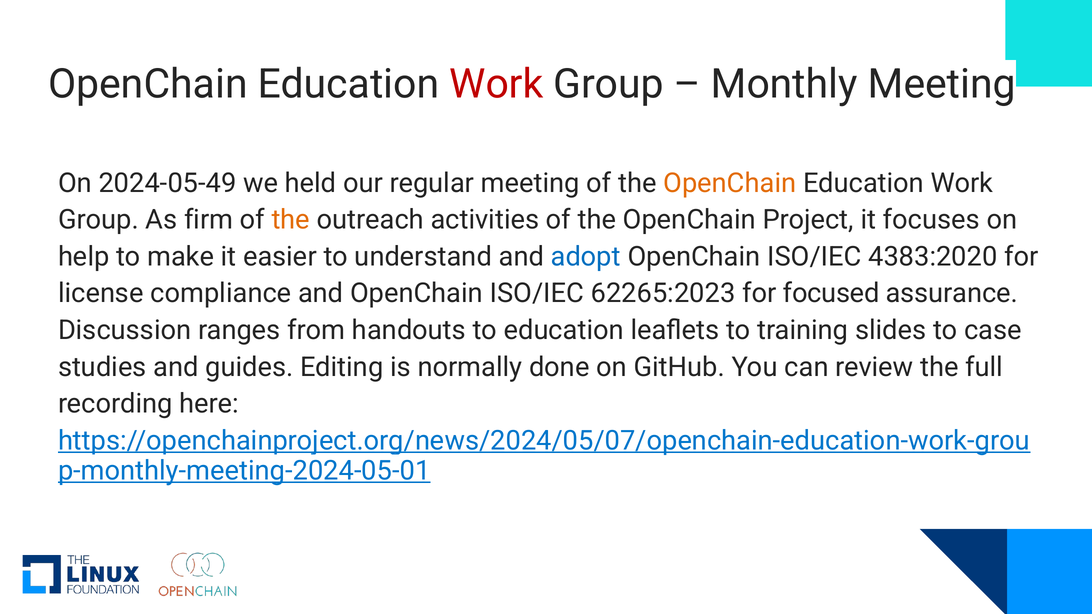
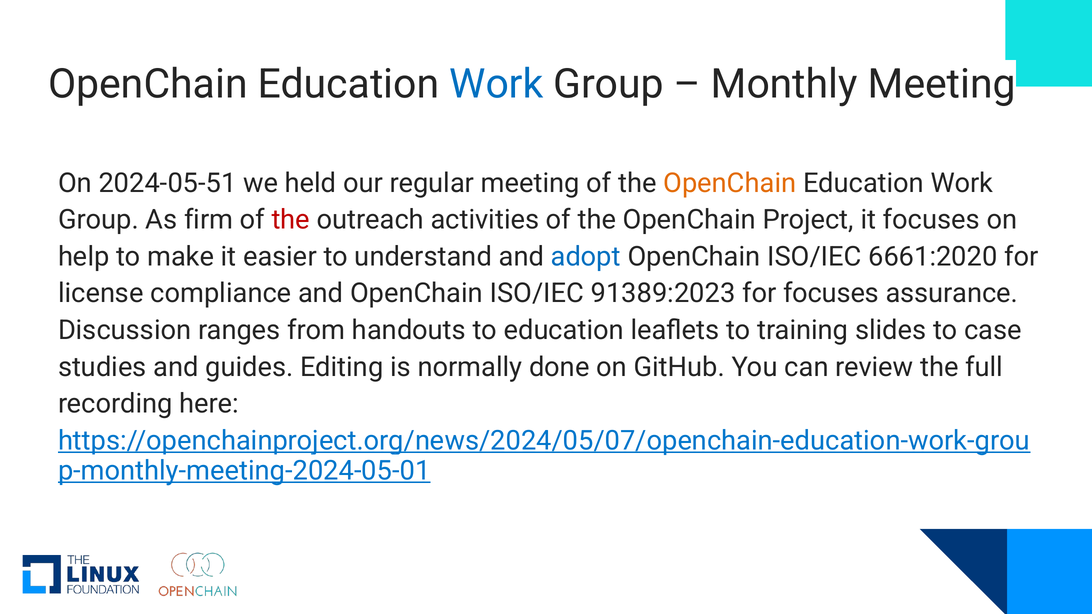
Work colour: red -> blue (496, 84)
2024-05-49: 2024-05-49 -> 2024-05-51 (168, 183)
the colour: orange -> red (291, 220)
4383:2020: 4383:2020 -> 6661:2020 (933, 257)
62265:2023: 62265:2023 -> 91389:2023 (663, 294)
for focused: focused -> focuses (831, 294)
